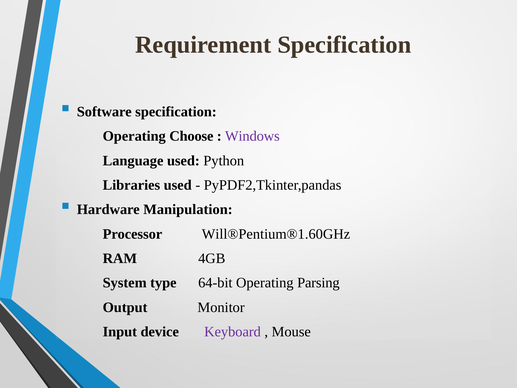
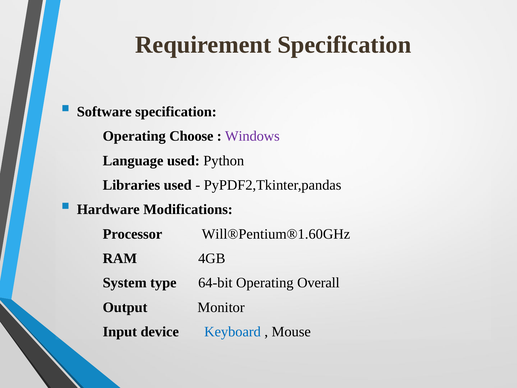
Manipulation: Manipulation -> Modifications (188, 209)
Parsing: Parsing -> Overall (318, 283)
Keyboard colour: purple -> blue (233, 331)
